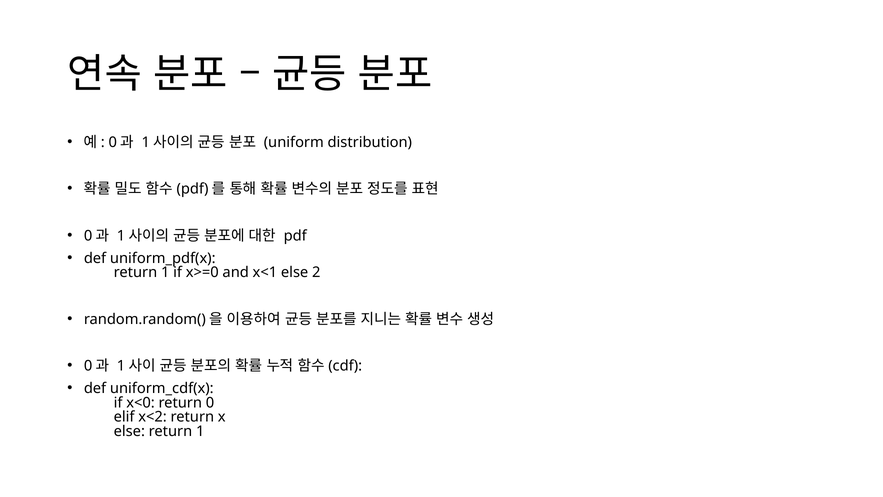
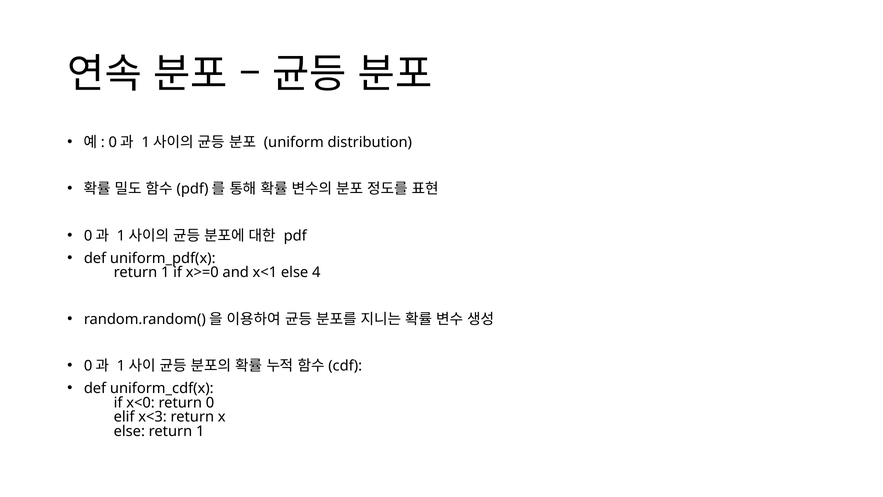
2: 2 -> 4 (316, 272)
x<2: x<2 -> x<3 (153, 417)
